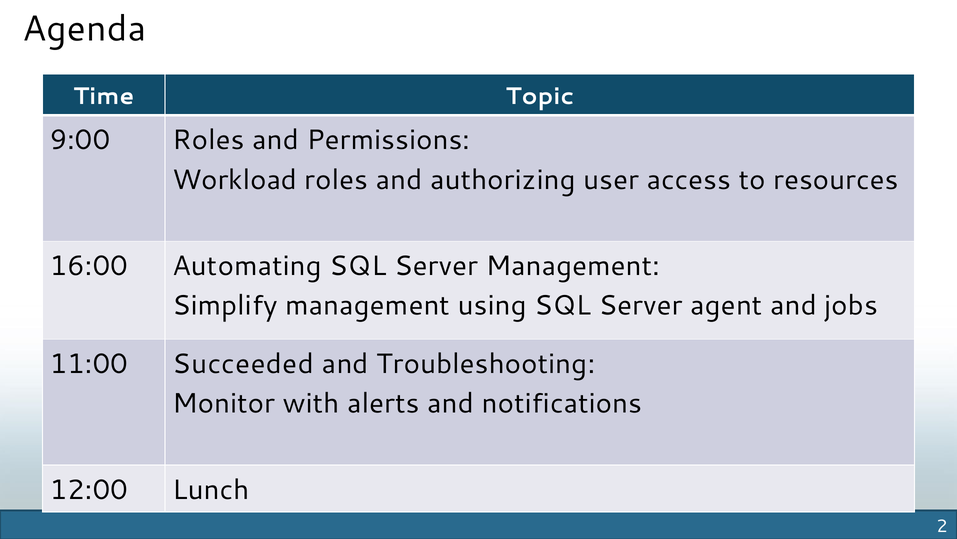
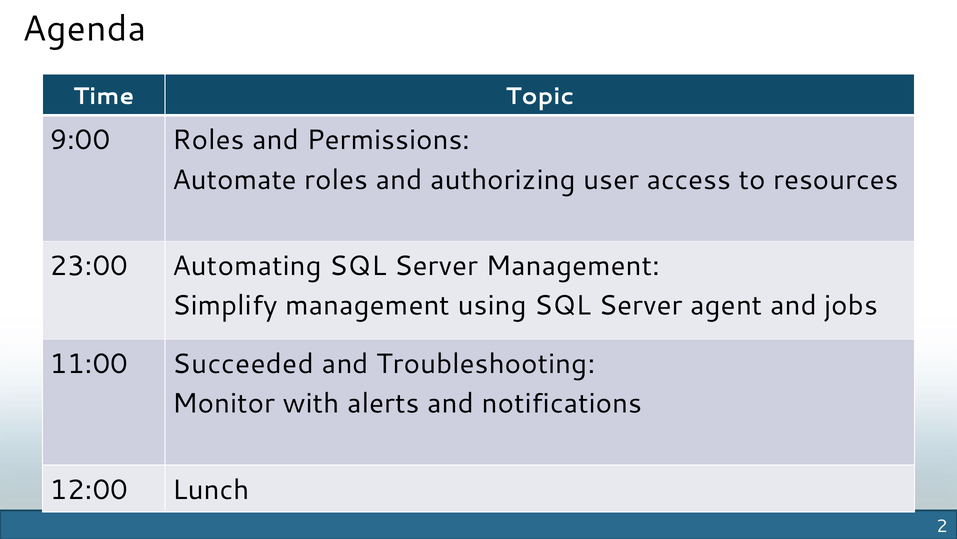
Workload: Workload -> Automate (235, 180)
16:00: 16:00 -> 23:00 (89, 266)
